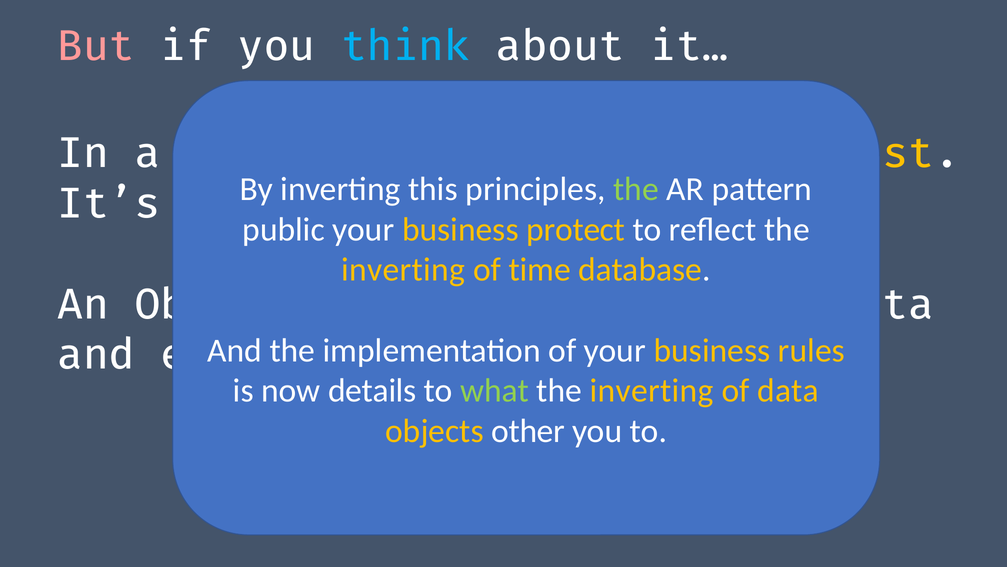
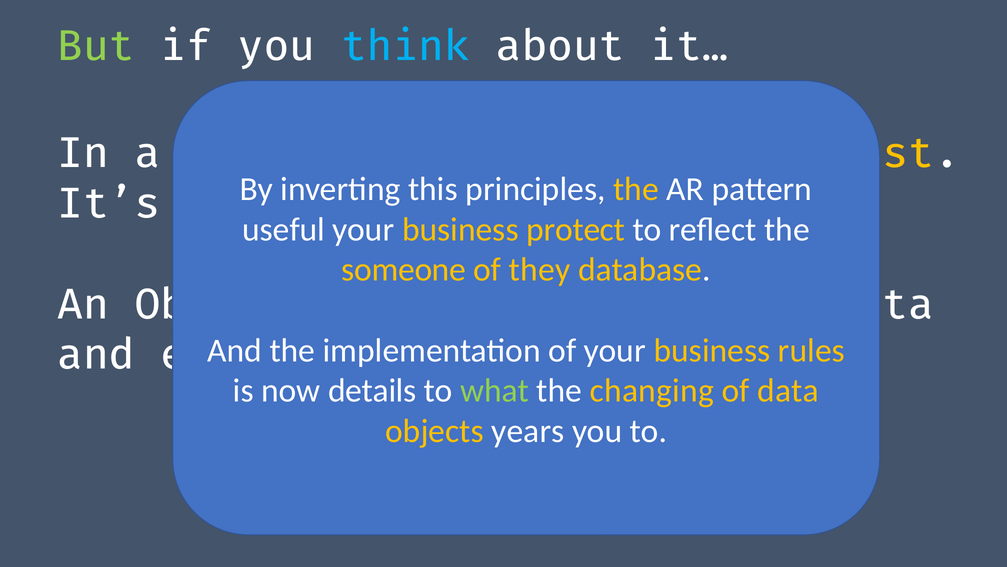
But colour: pink -> light green (96, 47)
the colour: light green -> yellow (636, 189)
public: public -> useful (284, 229)
inverting: inverting -> someone (404, 269)
time: time -> they (540, 269)
inverting: inverting -> changing (652, 390)
other: other -> years (528, 431)
